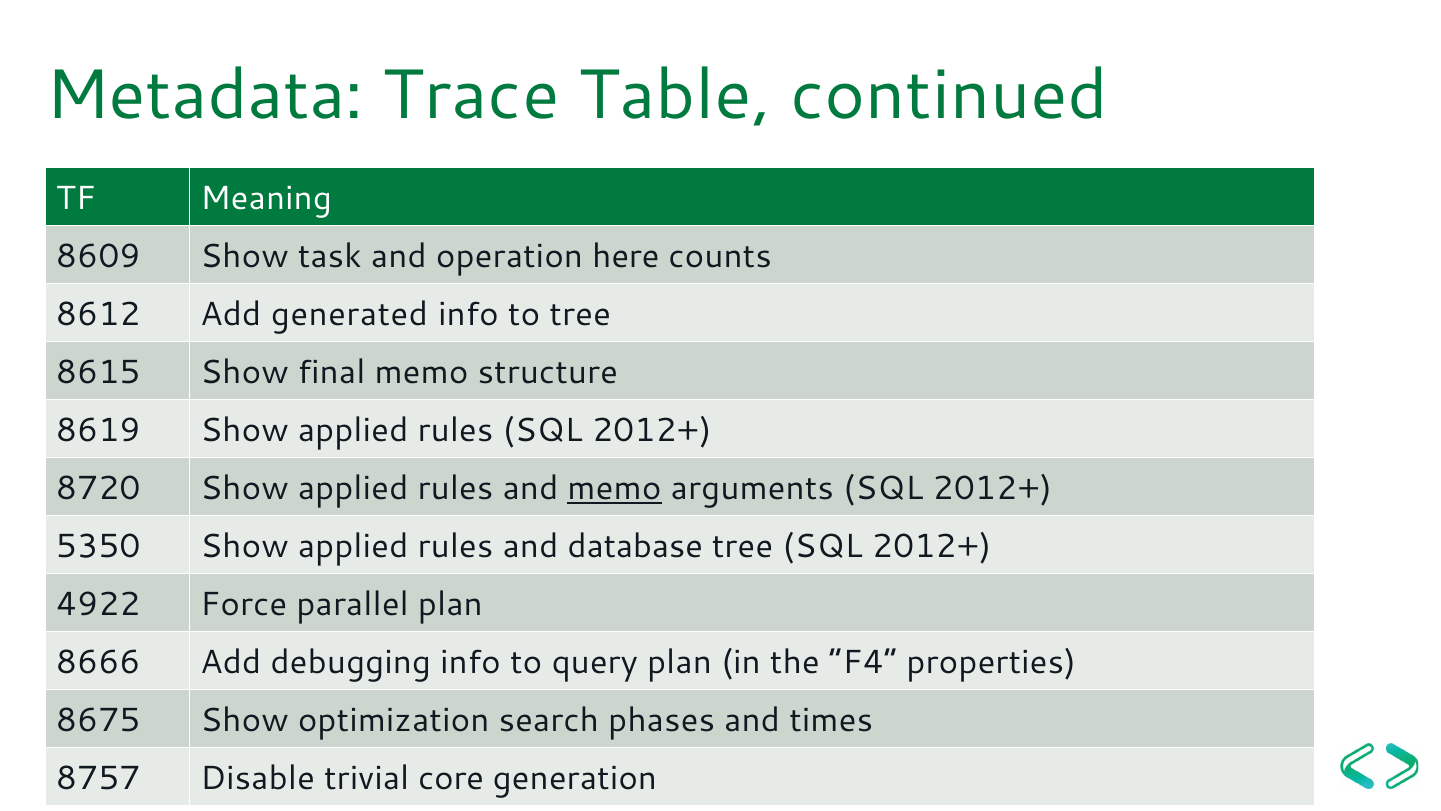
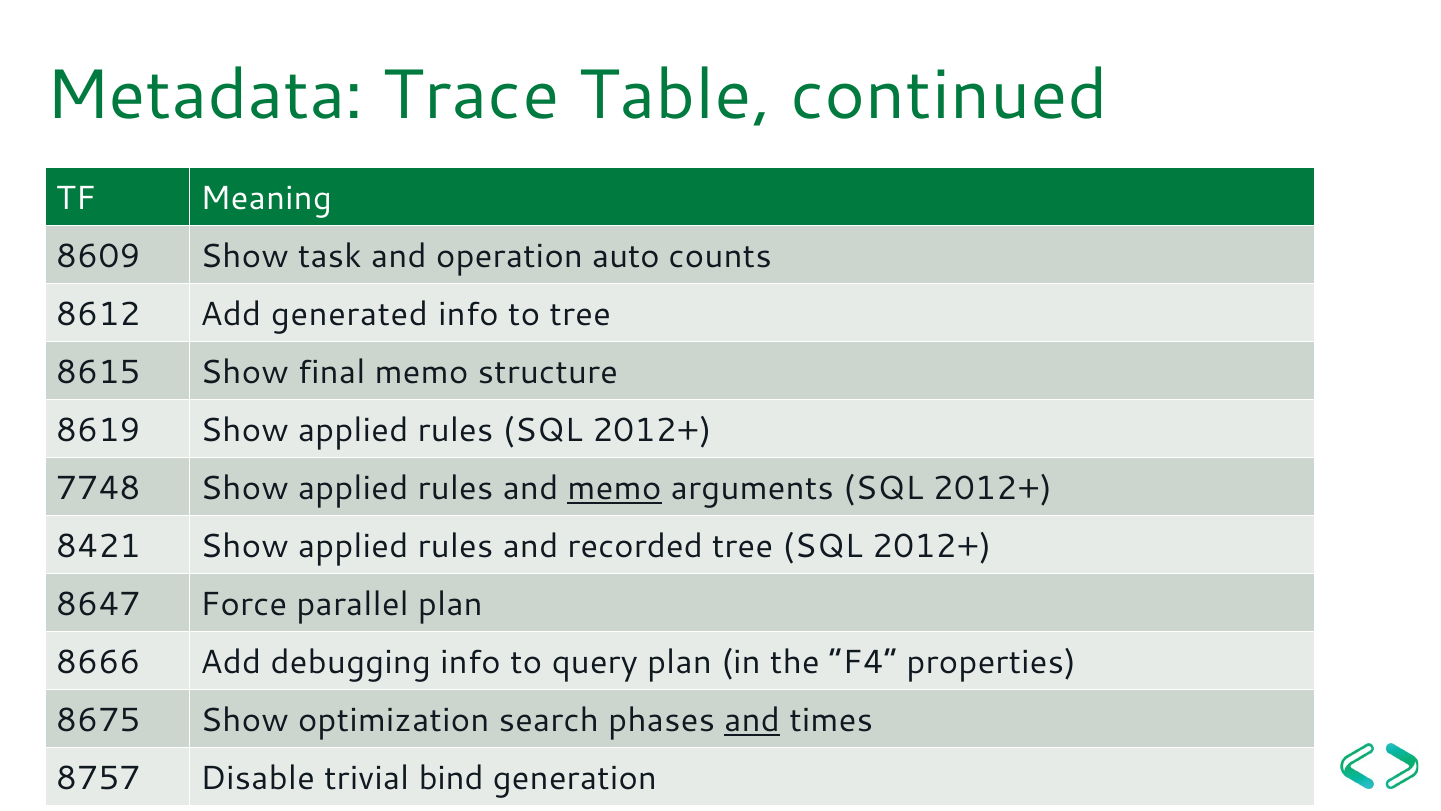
here: here -> auto (626, 256)
8720: 8720 -> 7748 (98, 488)
5350: 5350 -> 8421 (98, 546)
database: database -> recorded (635, 546)
4922: 4922 -> 8647 (98, 604)
and underline: none -> present (752, 720)
core: core -> bind (451, 778)
